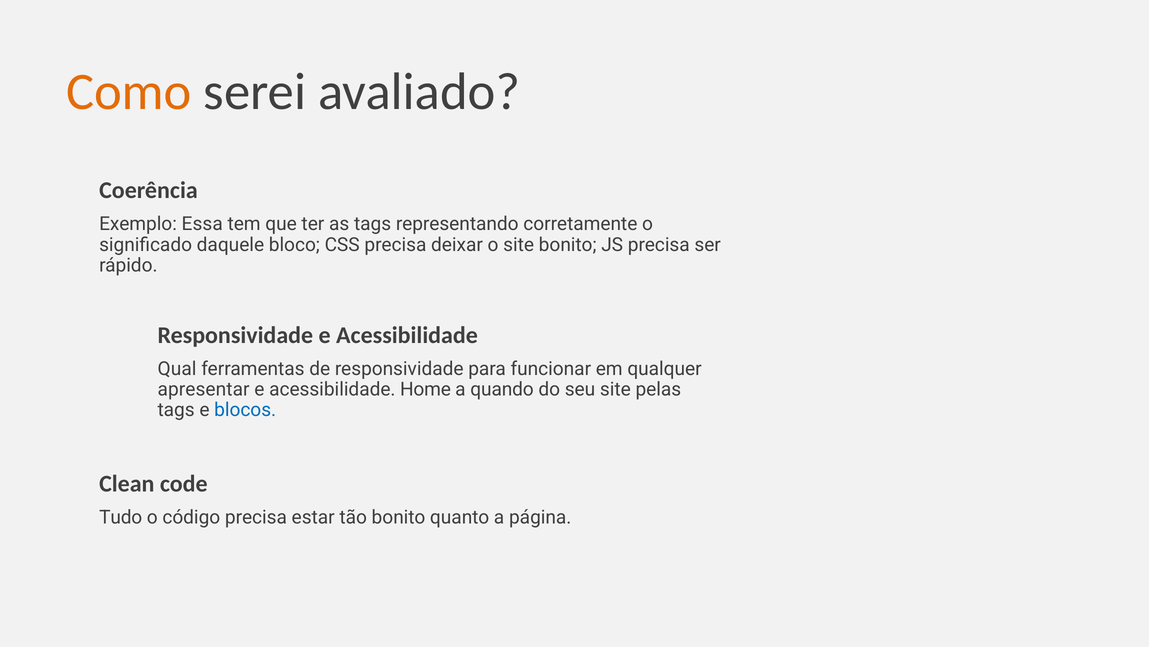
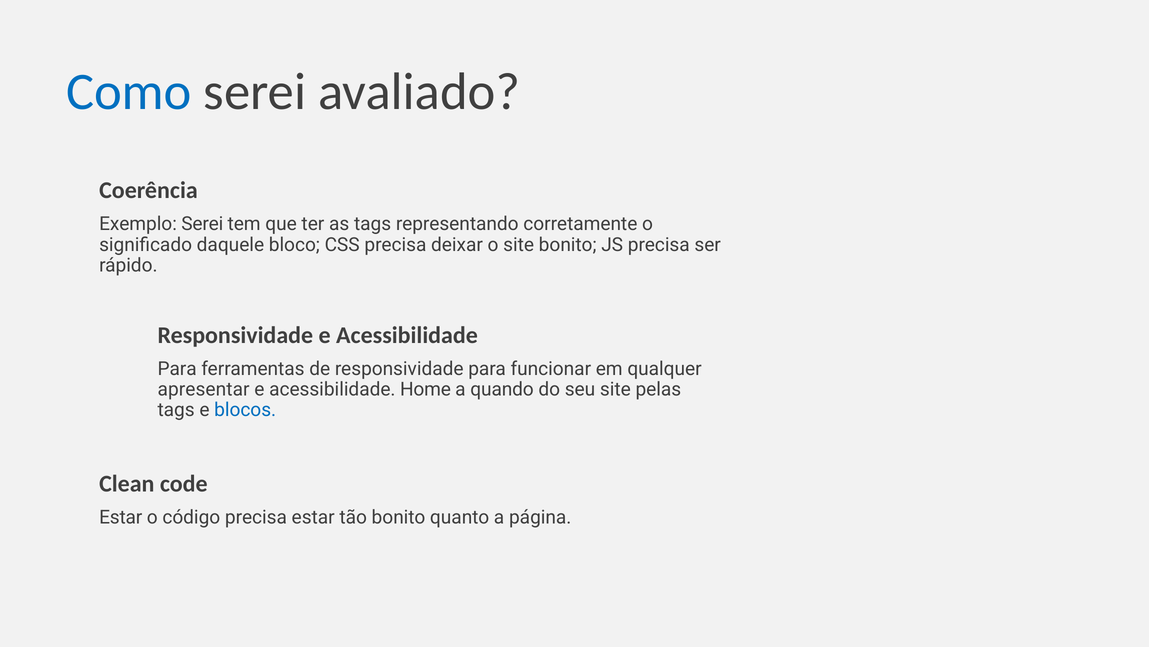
Como colour: orange -> blue (129, 92)
Exemplo Essa: Essa -> Serei (202, 224)
Qual: Qual -> Para (177, 368)
Tudo: Tudo -> Estar (121, 517)
